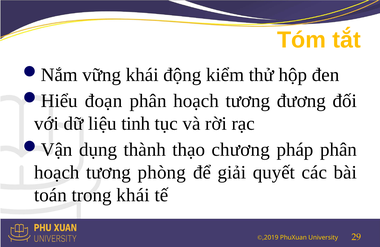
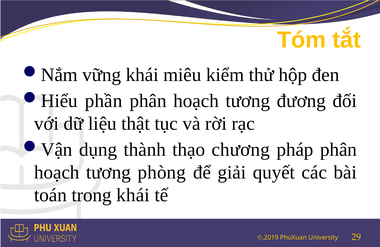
động: động -> miêu (182, 75)
đoạn: đoạn -> phần (104, 101)
tinh: tinh -> thật (136, 124)
